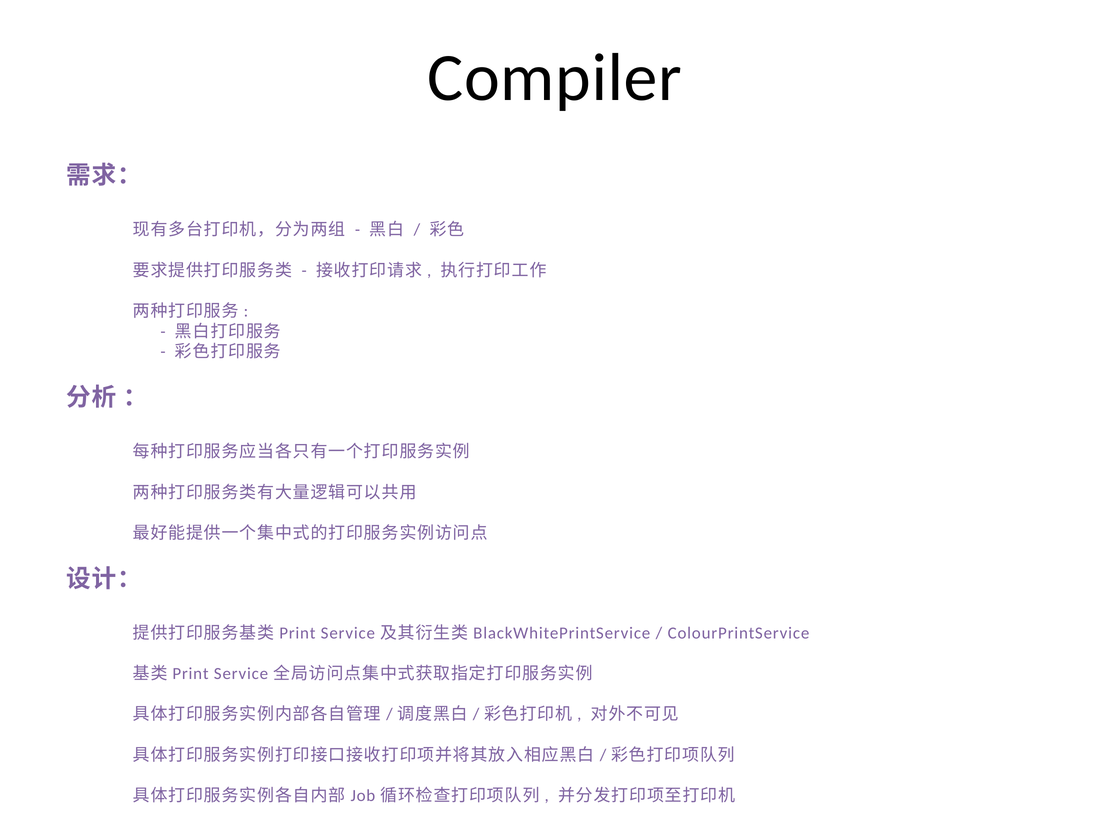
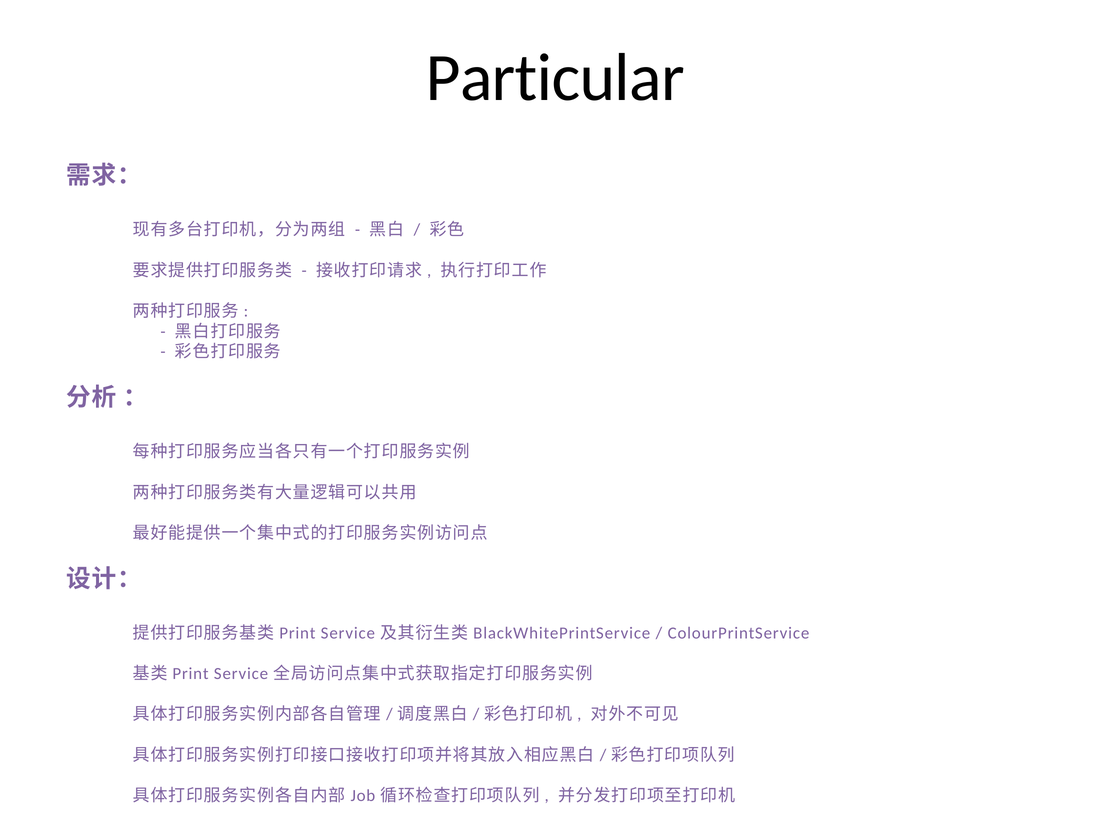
Compiler: Compiler -> Particular (555, 78)
